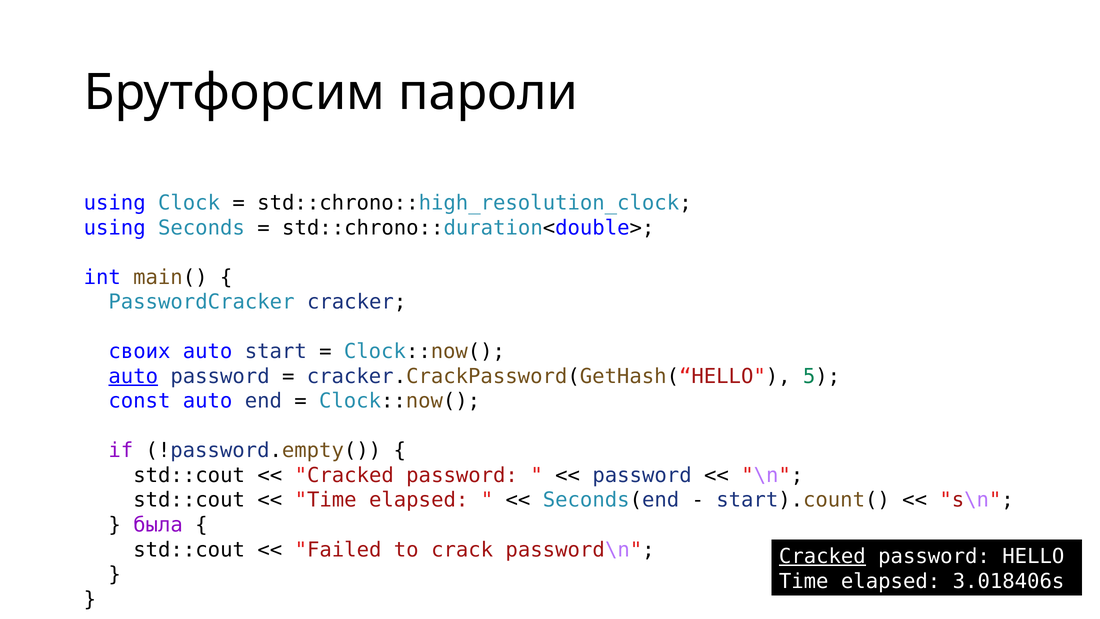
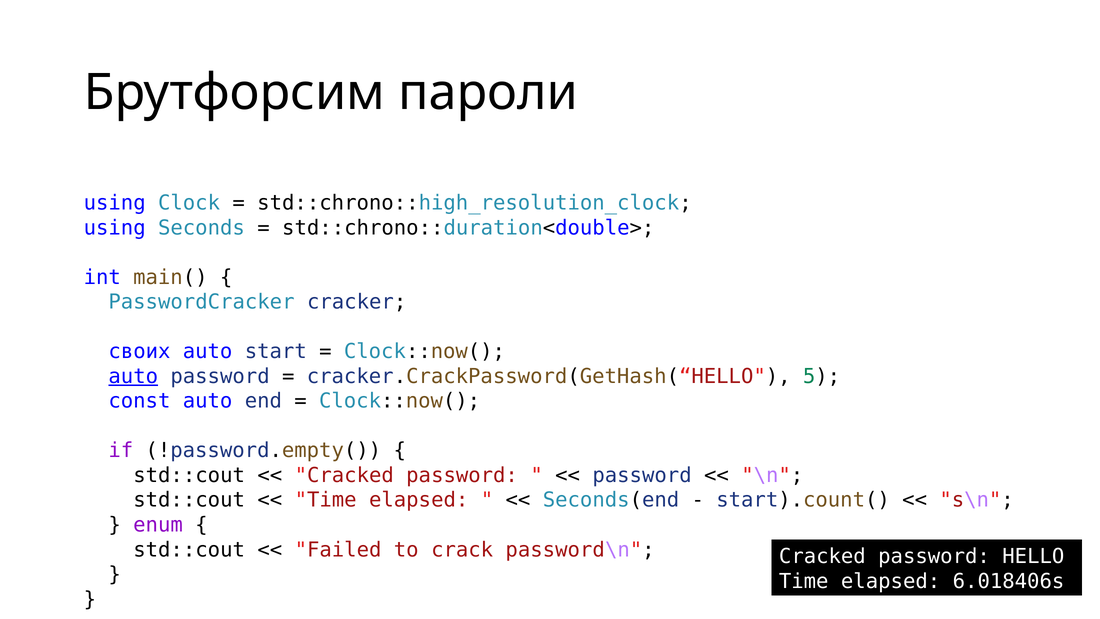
была: была -> enum (158, 525)
Cracked underline: present -> none (822, 556)
3.018406s: 3.018406s -> 6.018406s (1009, 581)
